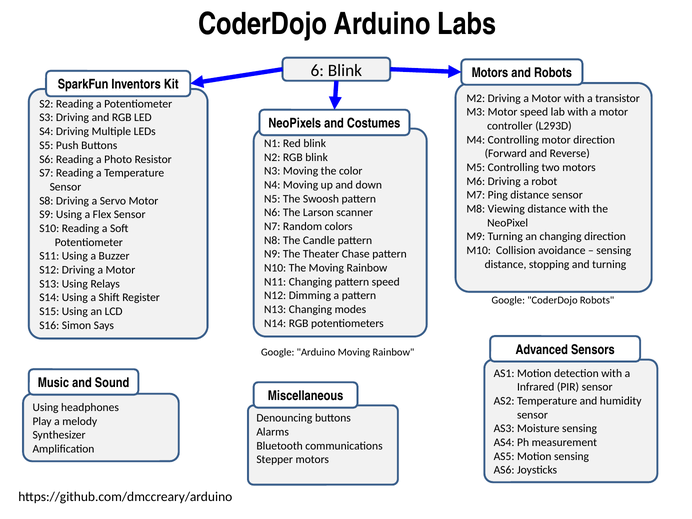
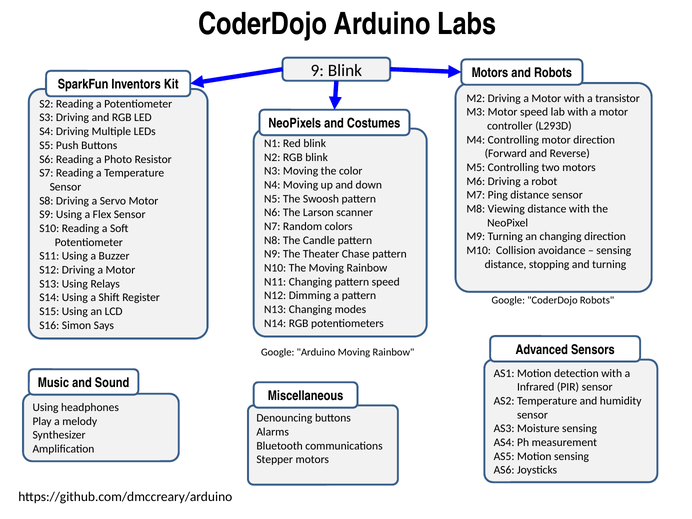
6: 6 -> 9 (317, 70)
